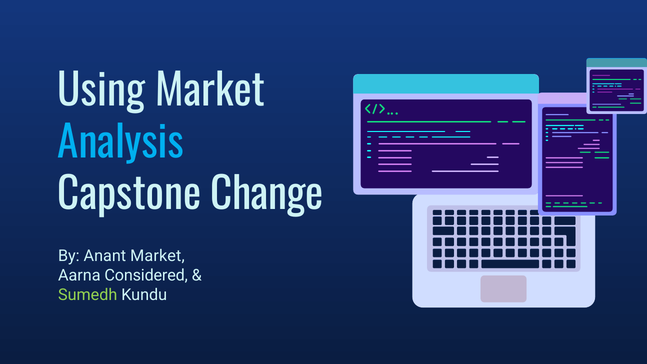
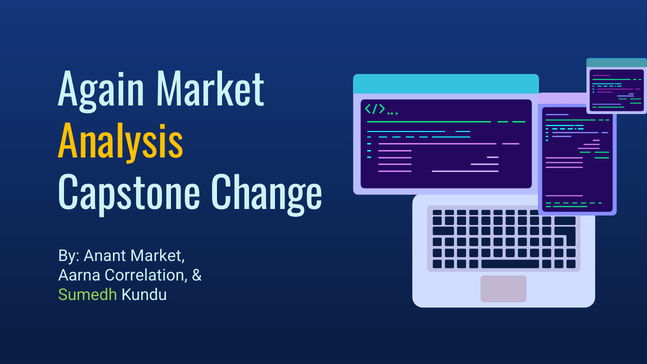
Using: Using -> Again (101, 92)
Analysis colour: light blue -> yellow (121, 143)
Considered: Considered -> Correlation (146, 275)
